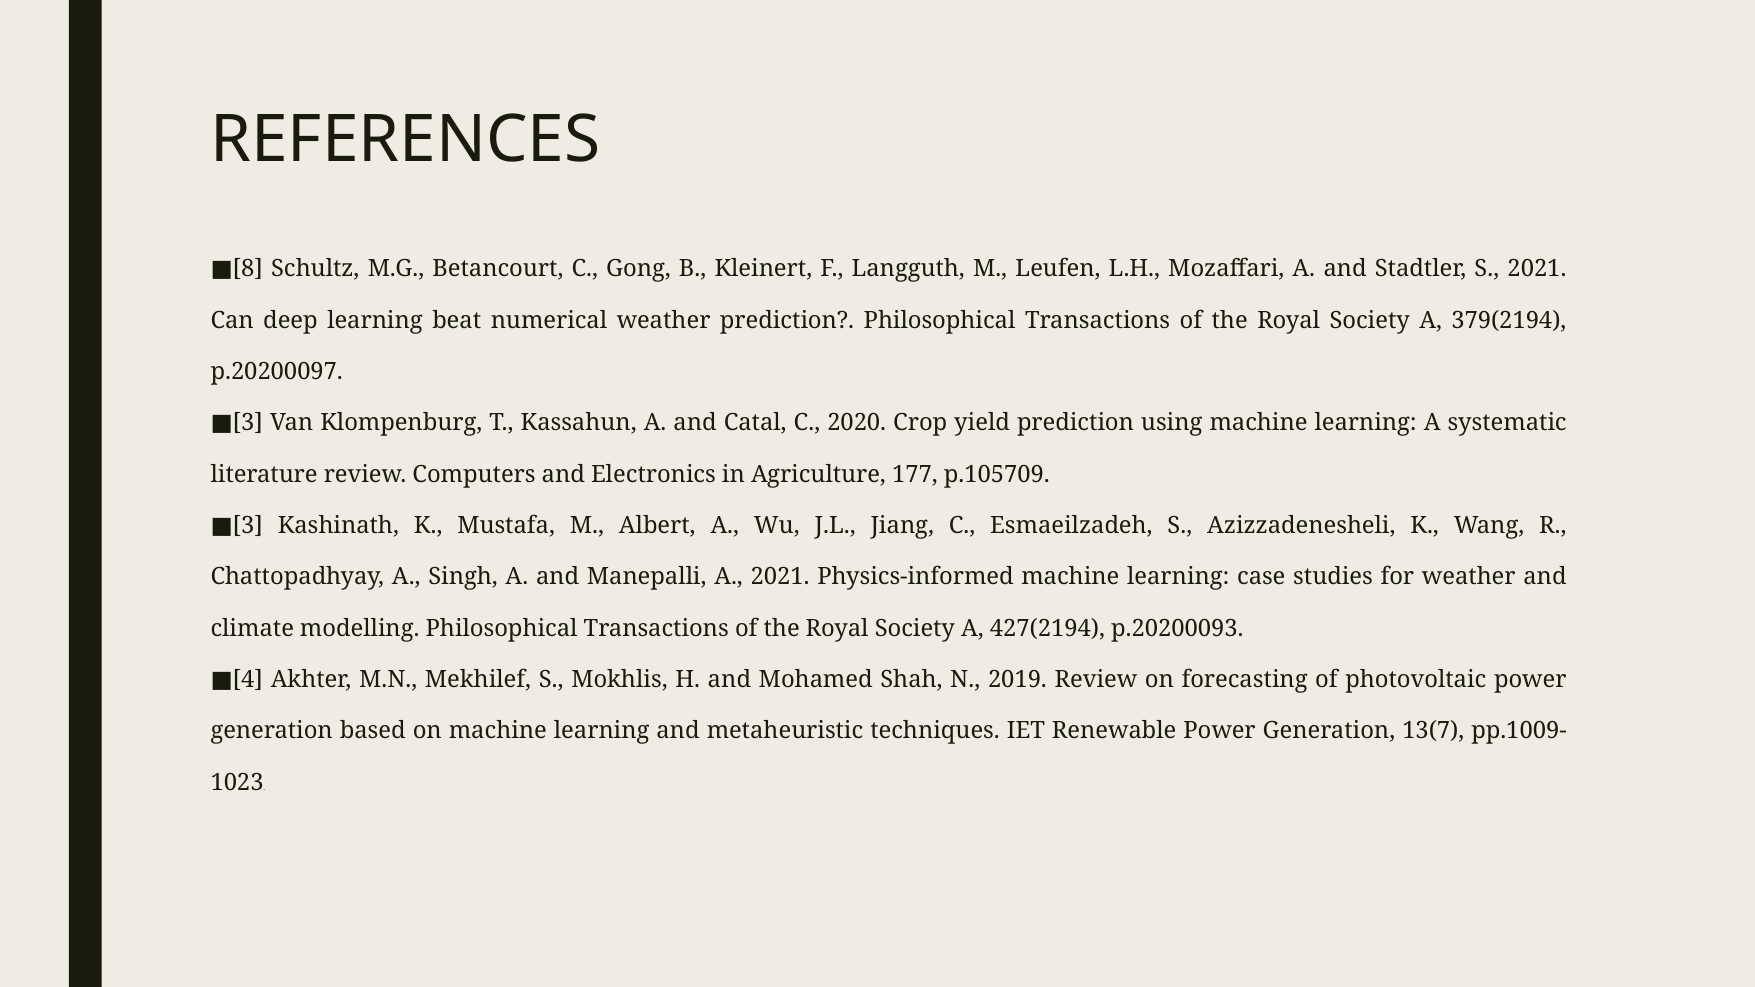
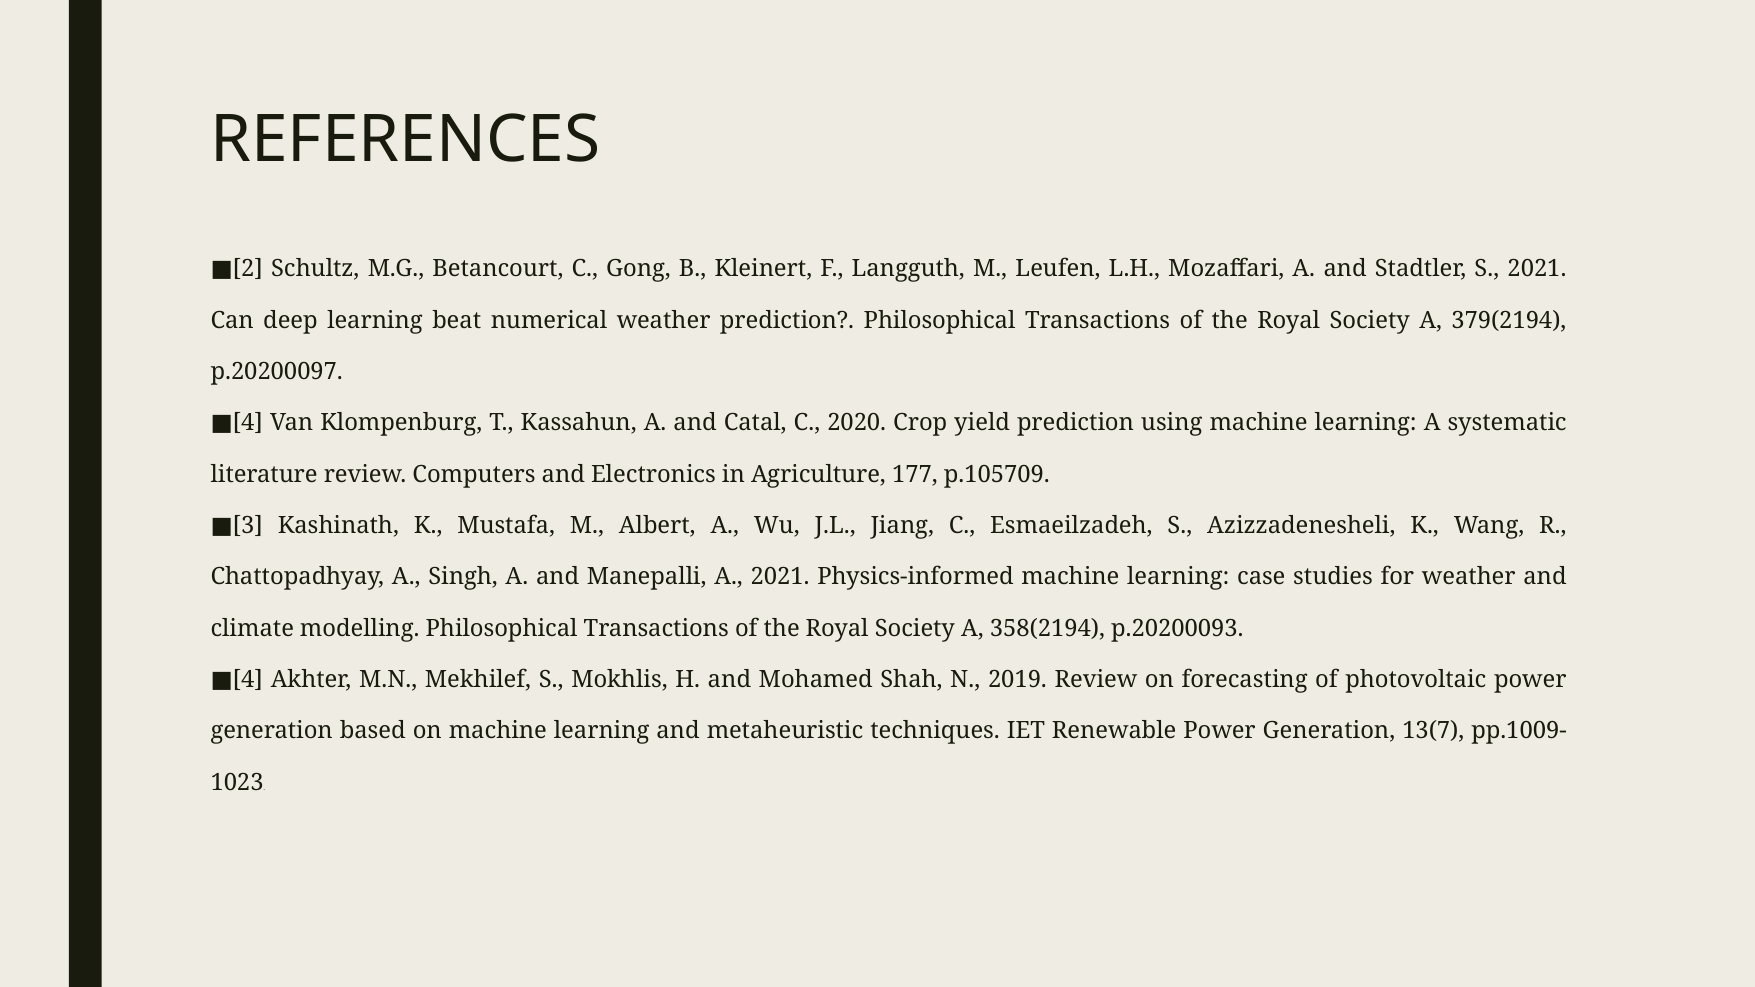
8: 8 -> 2 (248, 269)
3: 3 -> 4 (248, 423)
427(2194: 427(2194 -> 358(2194 (1048, 629)
